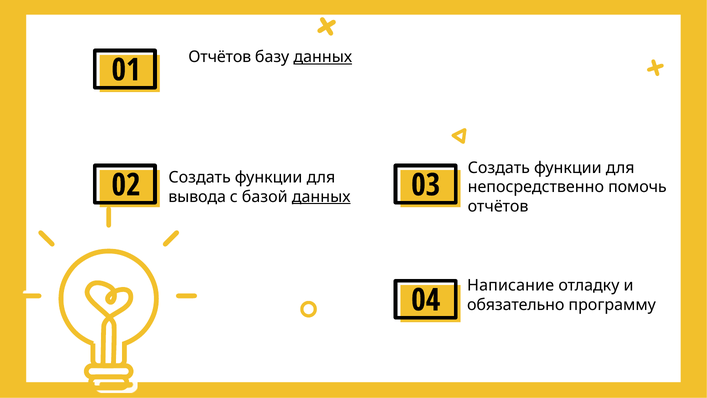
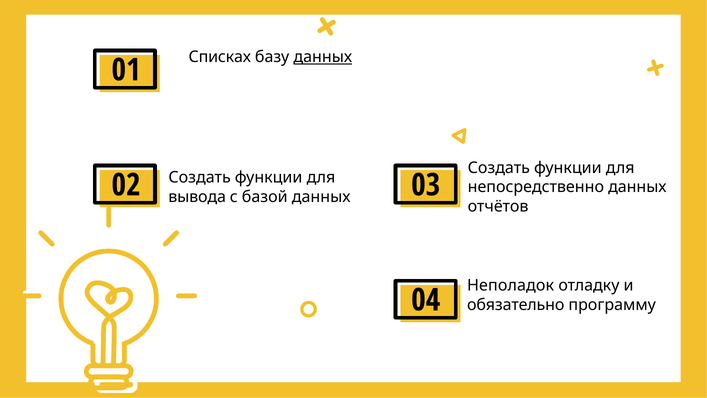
Отчётов: Отчётов -> Списках (220, 57)
непосредственно помочь: помочь -> данных (637, 187)
данных underline: present -> none (321, 197)
Написание: Написание -> Неполадок (511, 285)
